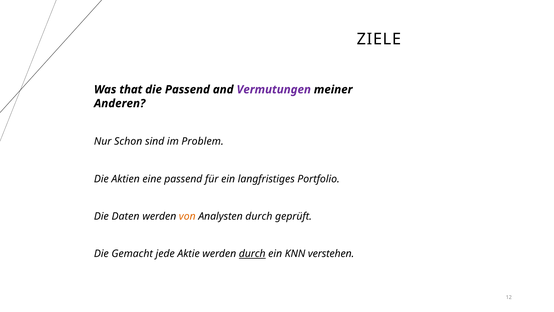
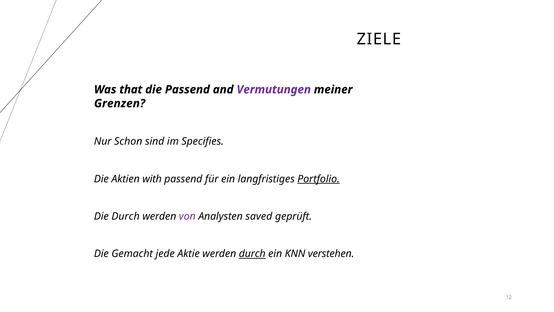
Anderen: Anderen -> Grenzen (120, 103)
Problem: Problem -> Specifies (203, 141)
eine: eine -> with (152, 179)
Portfolio underline: none -> present (319, 179)
Die Daten: Daten -> Durch (126, 216)
von colour: orange -> purple (187, 216)
Analysten durch: durch -> saved (259, 216)
